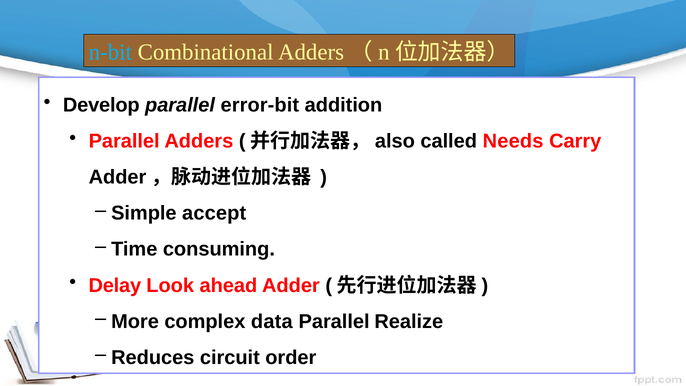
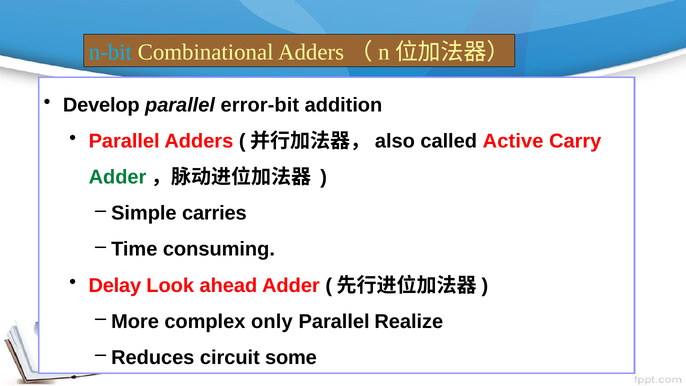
Needs: Needs -> Active (513, 141)
Adder colour: black -> green (118, 177)
accept: accept -> carries (214, 213)
data: data -> only (272, 321)
order: order -> some (291, 357)
